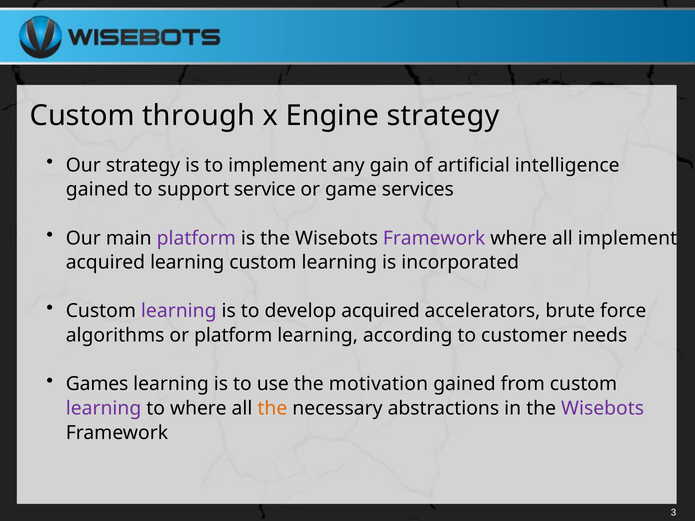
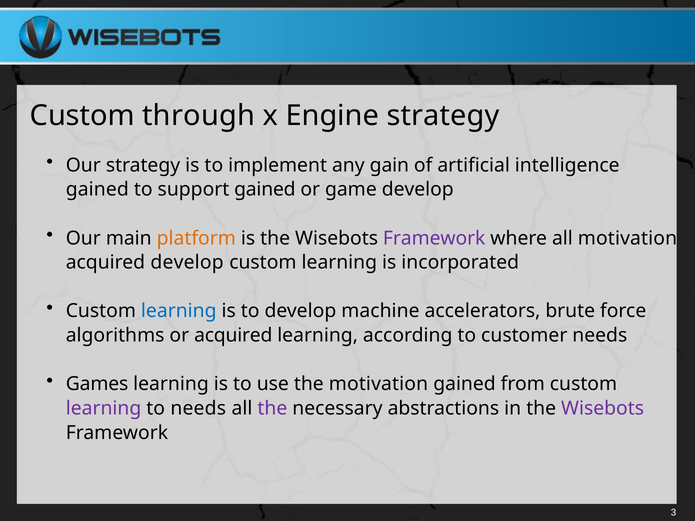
support service: service -> gained (265, 190)
game services: services -> develop (418, 190)
platform colour: purple -> orange (196, 238)
all implement: implement -> motivation (627, 238)
acquired learning: learning -> develop (187, 263)
learning colour: purple -> blue (179, 311)
develop acquired: acquired -> machine (380, 311)
or platform: platform -> acquired (233, 336)
to where: where -> needs (198, 409)
the colour: orange -> purple (272, 409)
